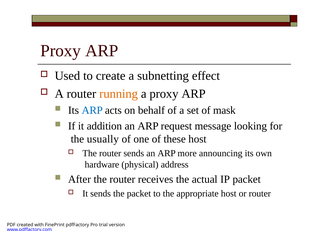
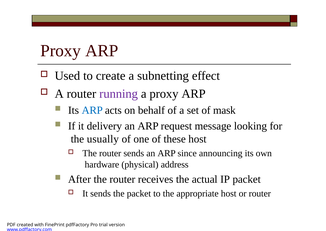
running colour: orange -> purple (119, 94)
addition: addition -> delivery (104, 126)
more: more -> since (187, 153)
